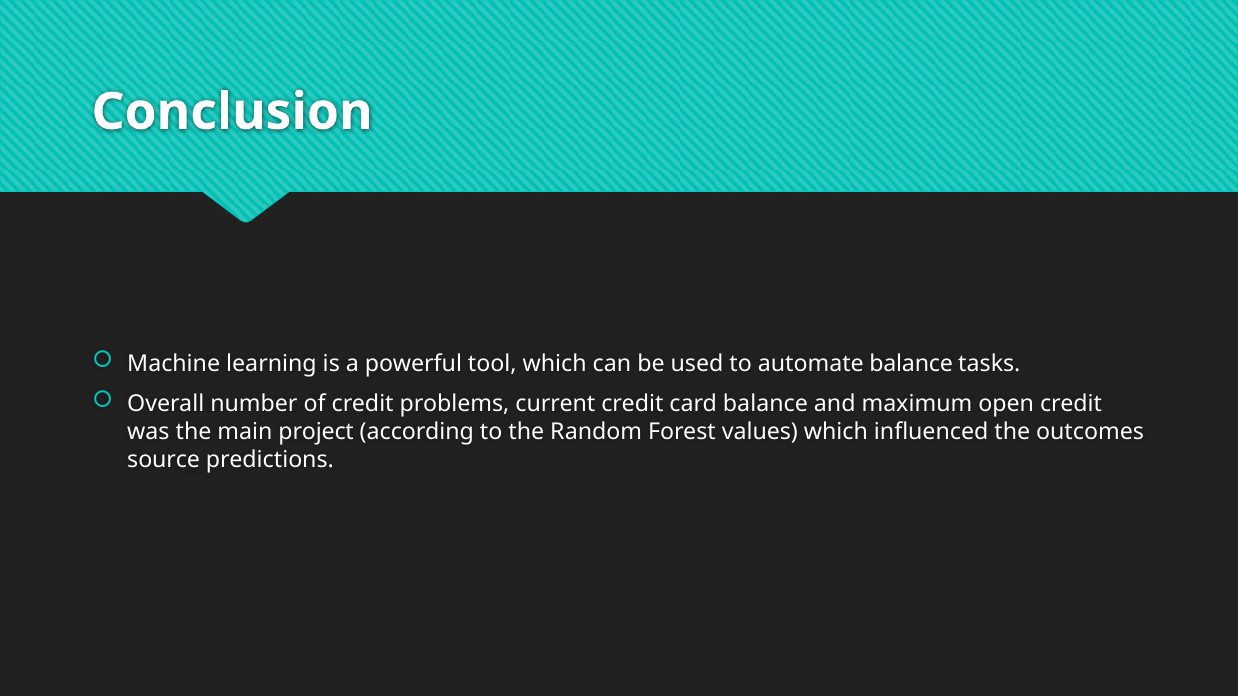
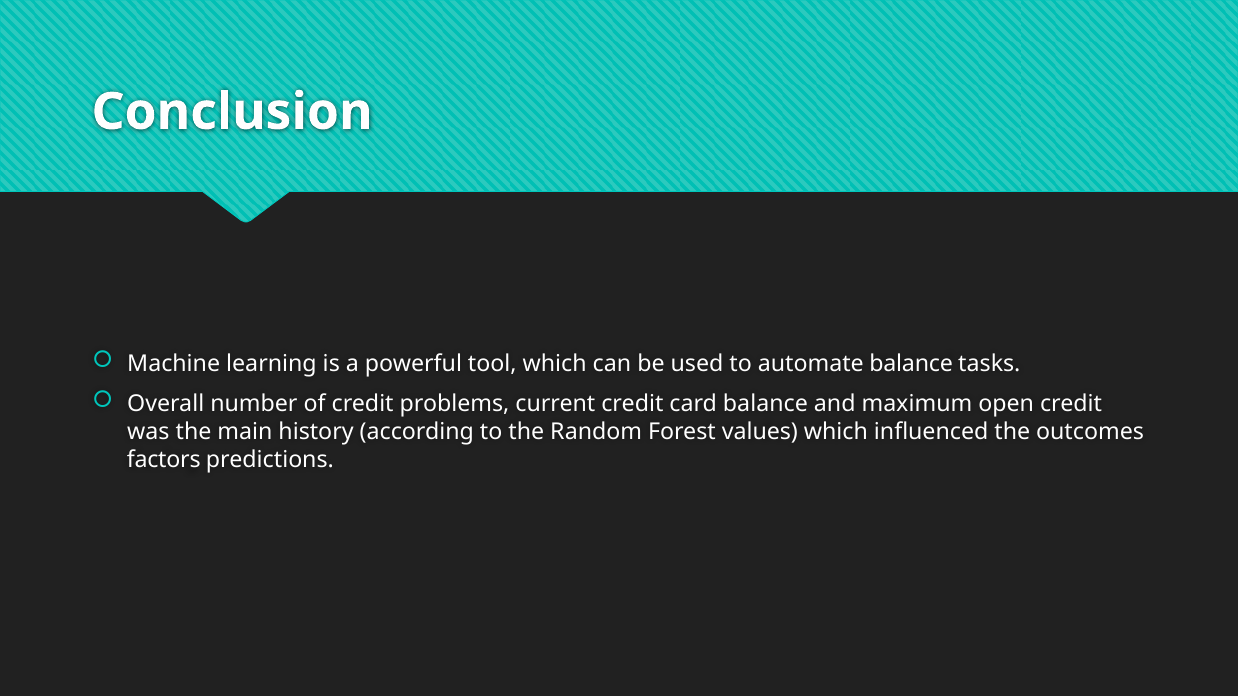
project: project -> history (316, 432)
source: source -> factors (164, 460)
